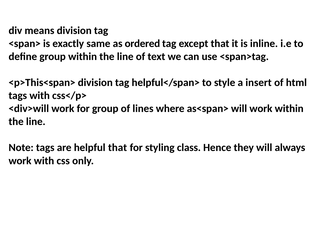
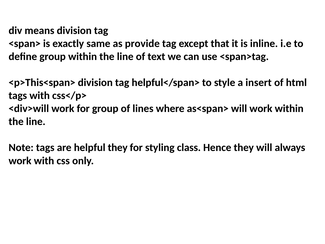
ordered: ordered -> provide (142, 44)
helpful that: that -> they (118, 148)
